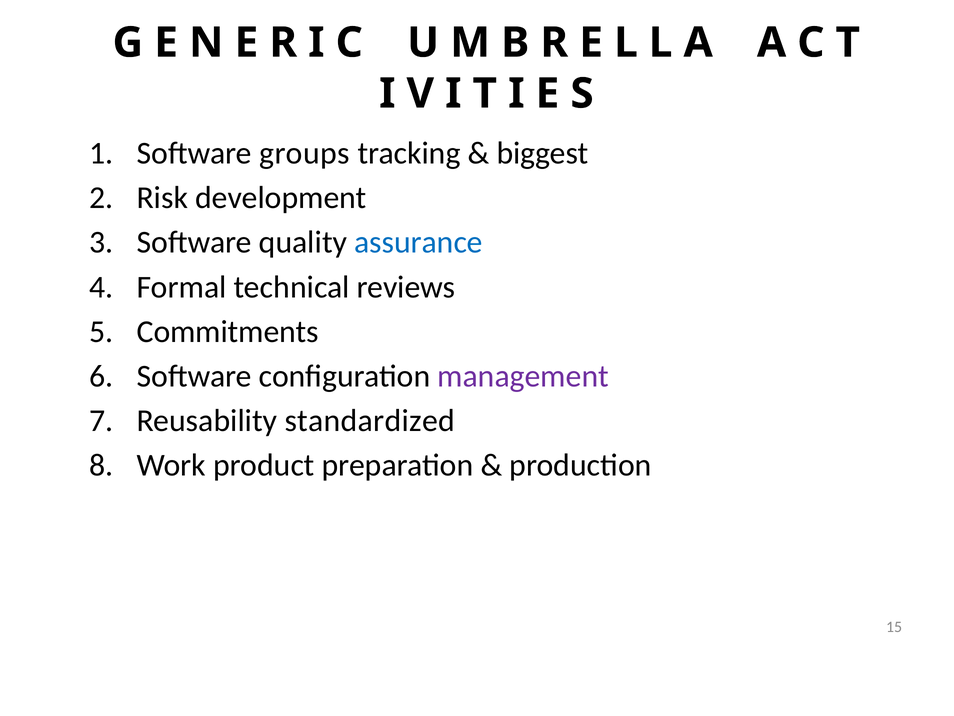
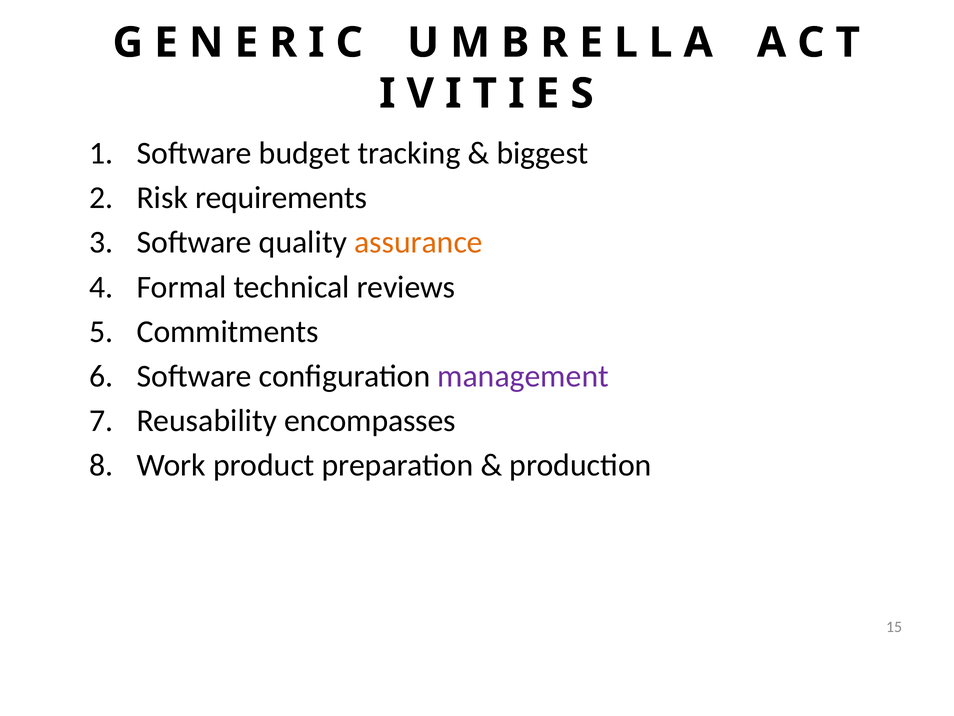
groups: groups -> budget (305, 153)
development: development -> requirements (281, 198)
assurance colour: blue -> orange (418, 242)
standardized: standardized -> encompasses (370, 420)
